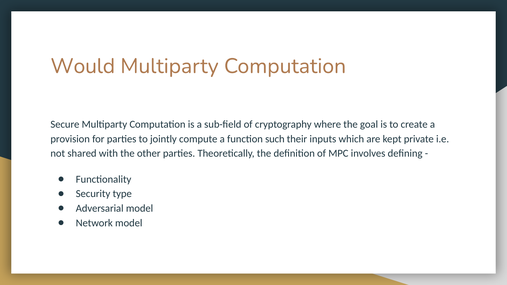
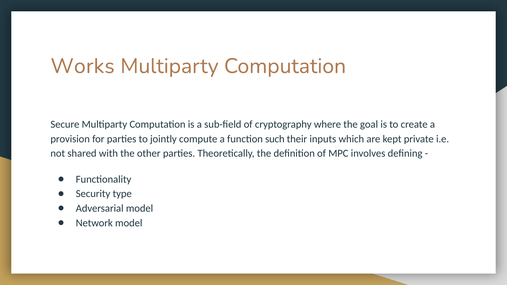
Would: Would -> Works (83, 66)
